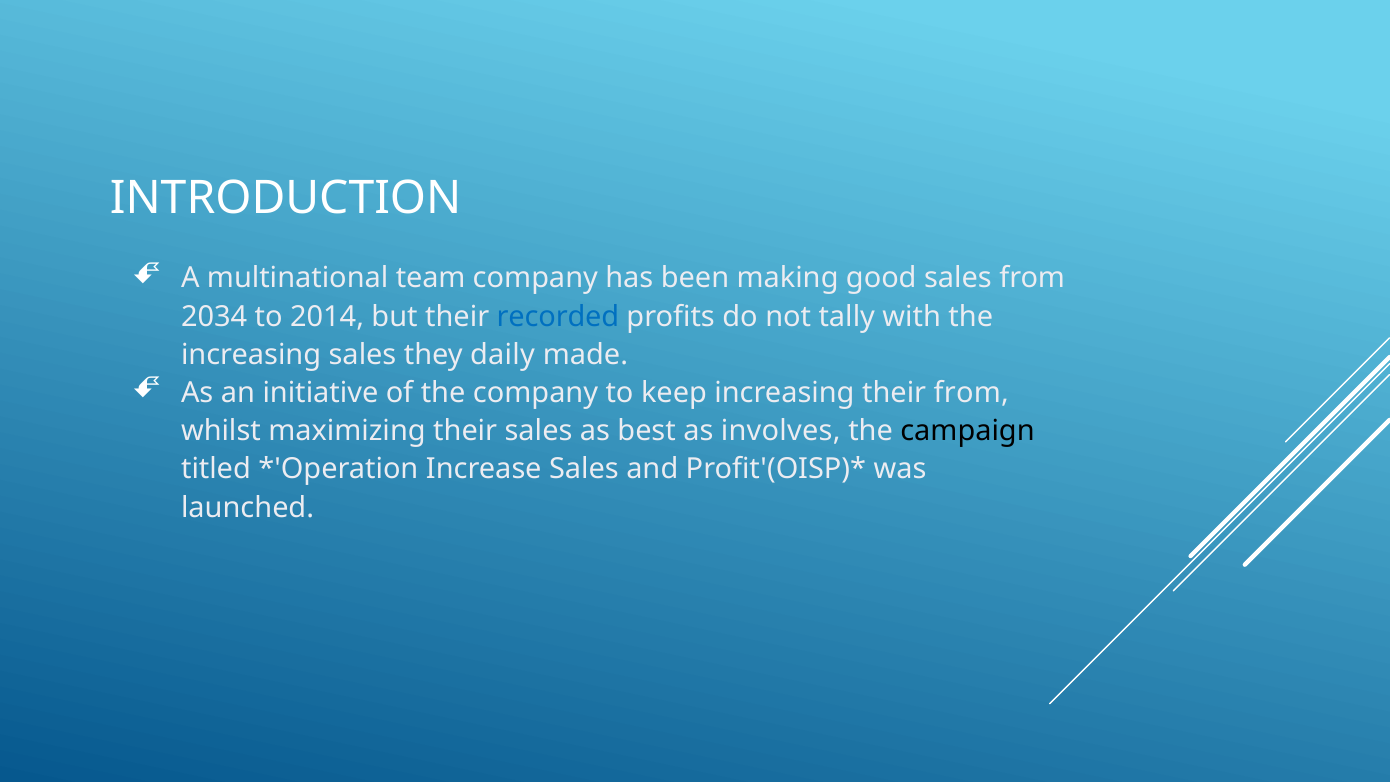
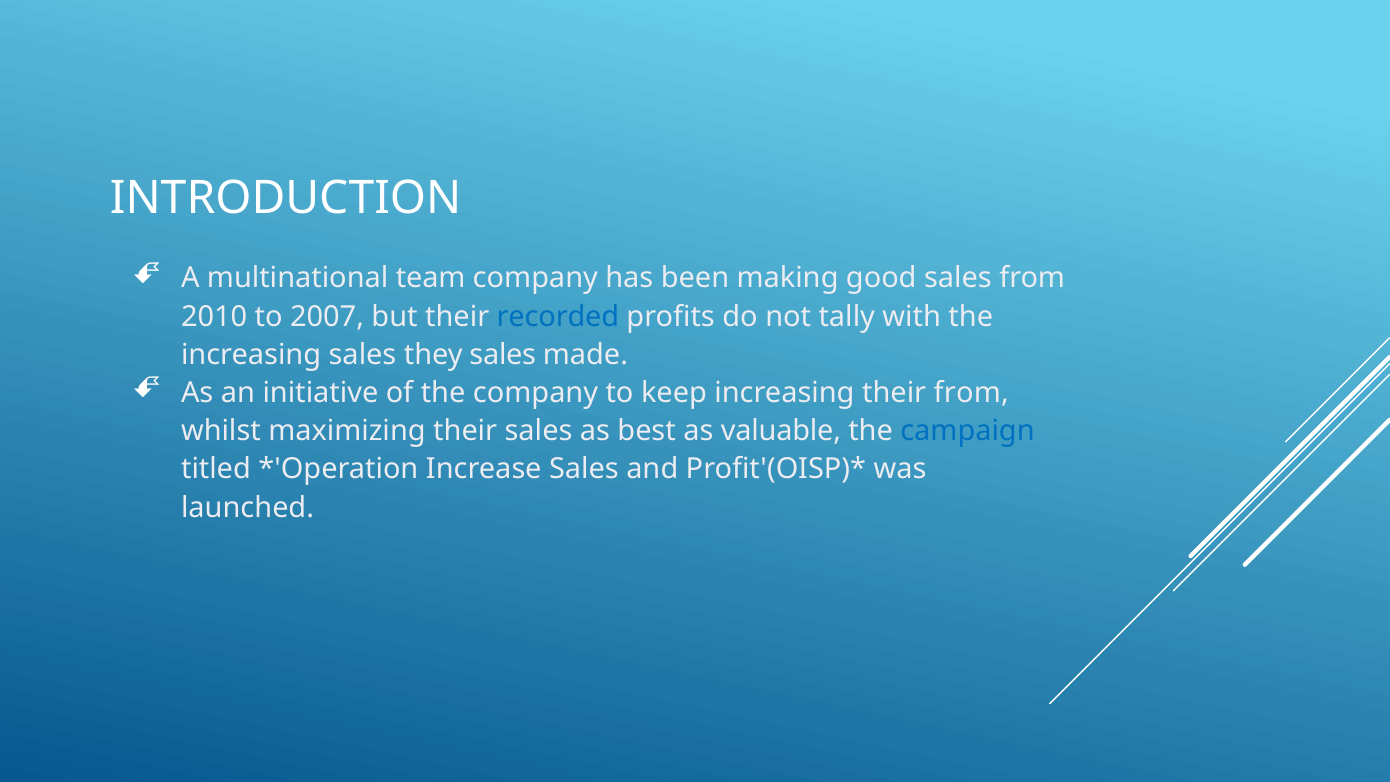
2034: 2034 -> 2010 (214, 317)
2014: 2014 -> 2007 (327, 317)
they daily: daily -> sales (503, 355)
involves: involves -> valuable (781, 431)
campaign colour: black -> blue (968, 431)
